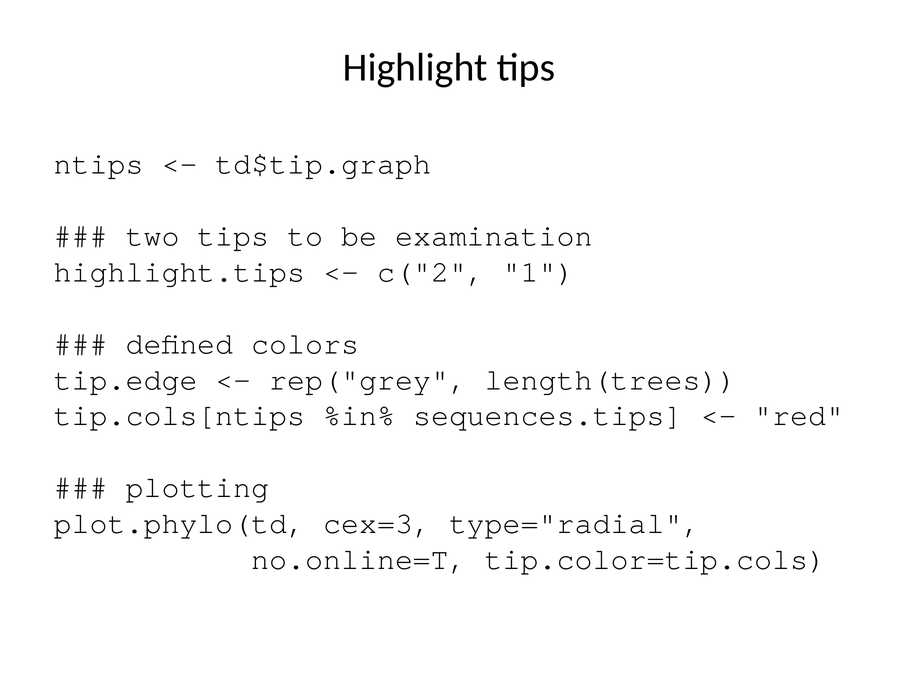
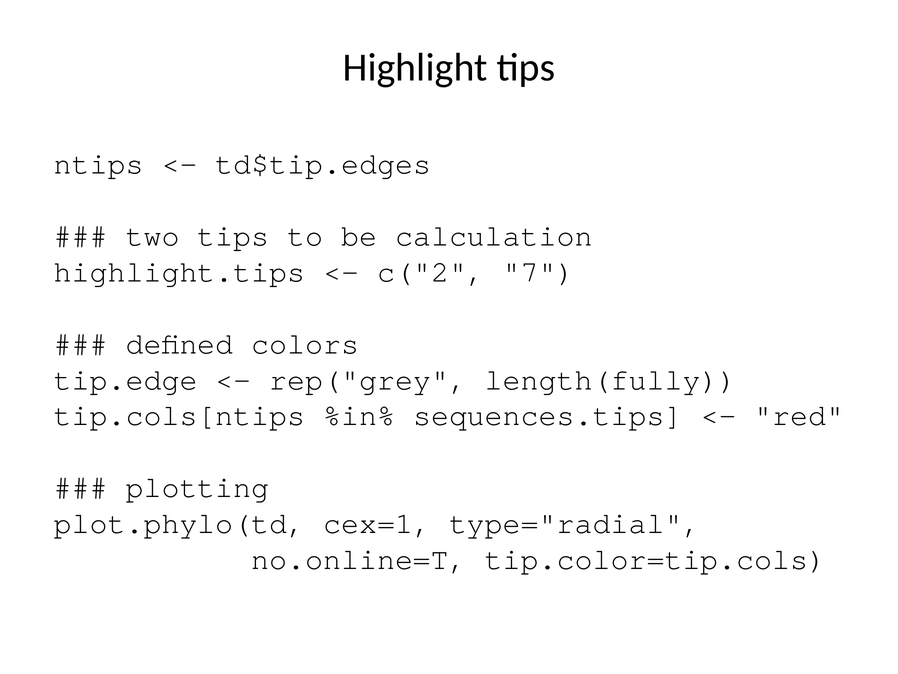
td$tip.graph: td$tip.graph -> td$tip.edges (323, 164)
examination: examination -> calculation (494, 236)
1: 1 -> 7 (539, 272)
length(trees: length(trees -> length(fully (611, 379)
cex=3: cex=3 -> cex=1 (377, 523)
